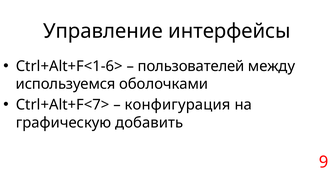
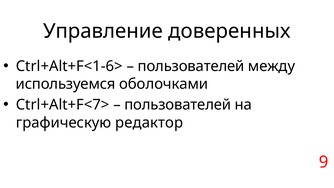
интерфейсы: интерфейсы -> доверенных (229, 31)
конфигурация: конфигурация -> пользователей (178, 105)
добавить: добавить -> редактор (149, 123)
